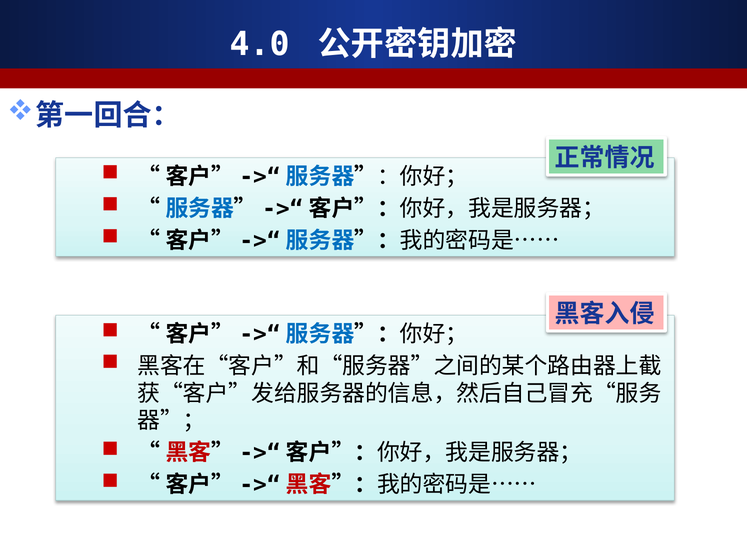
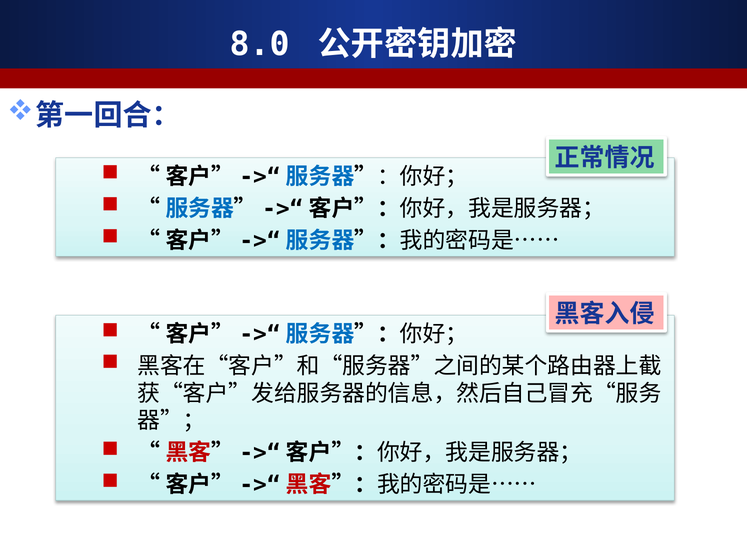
4.0: 4.0 -> 8.0 (260, 44)
